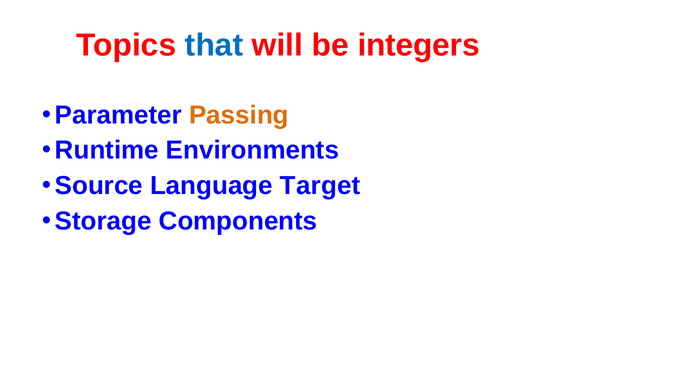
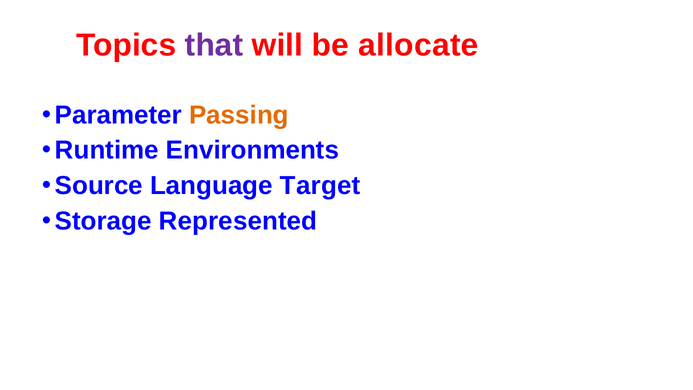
that colour: blue -> purple (214, 45)
integers: integers -> allocate (418, 45)
Components: Components -> Represented (238, 221)
